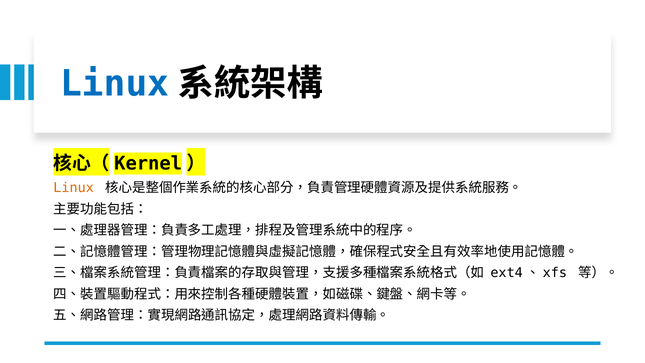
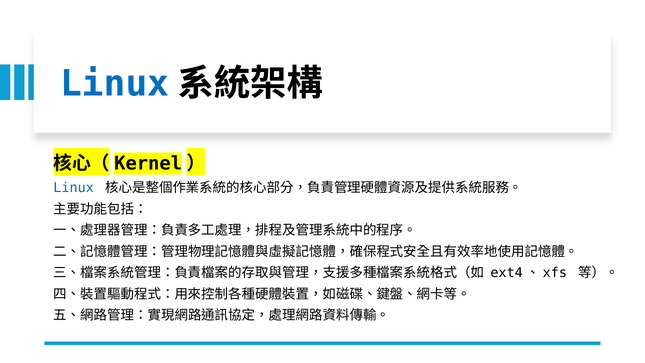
Linux colour: orange -> blue (74, 188)
